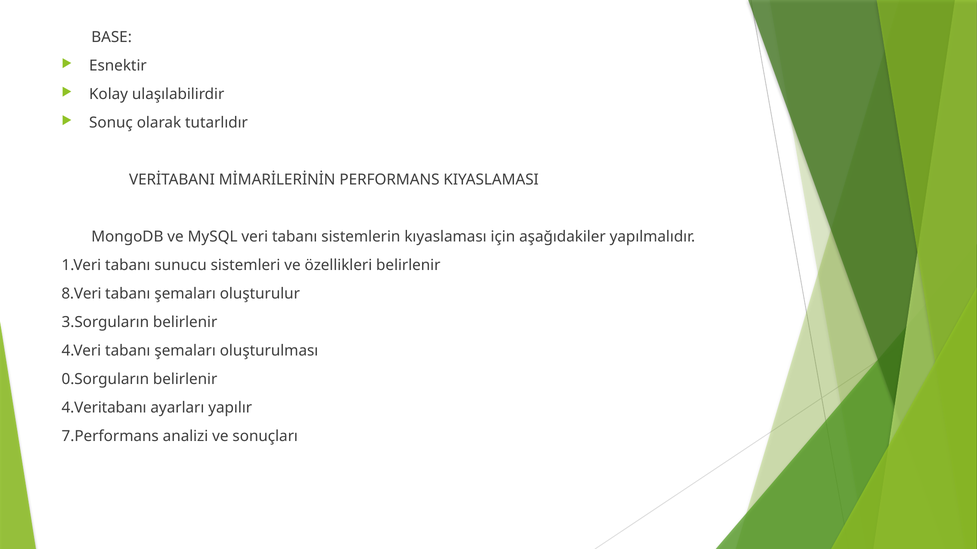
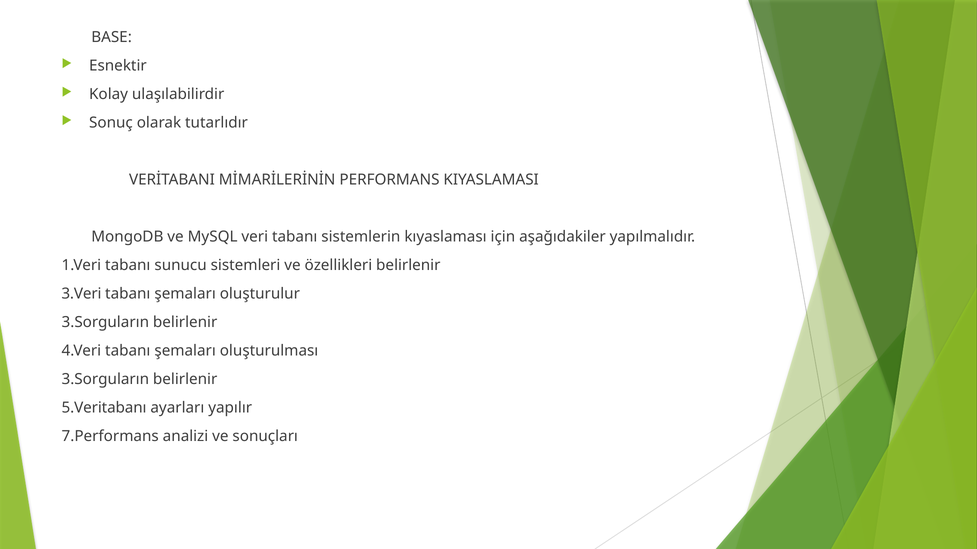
8.Veri: 8.Veri -> 3.Veri (81, 294)
0.Sorguların: 0.Sorguların -> 3.Sorguların (105, 379)
4.Veritabanı: 4.Veritabanı -> 5.Veritabanı (104, 408)
